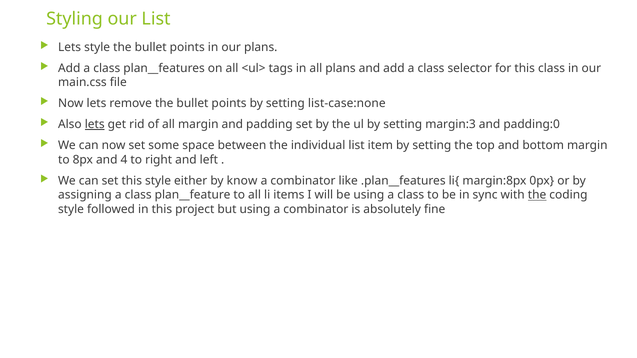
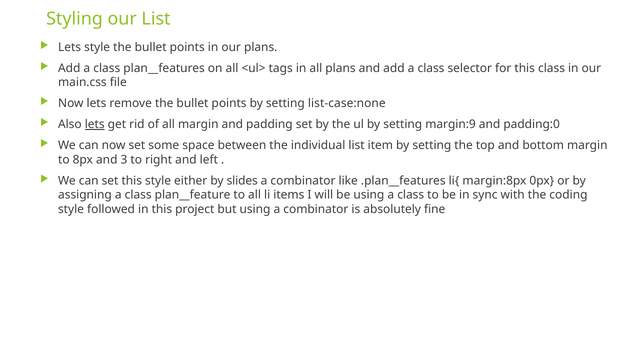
margin:3: margin:3 -> margin:9 (451, 125)
4: 4 -> 3 (124, 160)
know: know -> slides (242, 181)
the underline: present -> none (537, 195)
